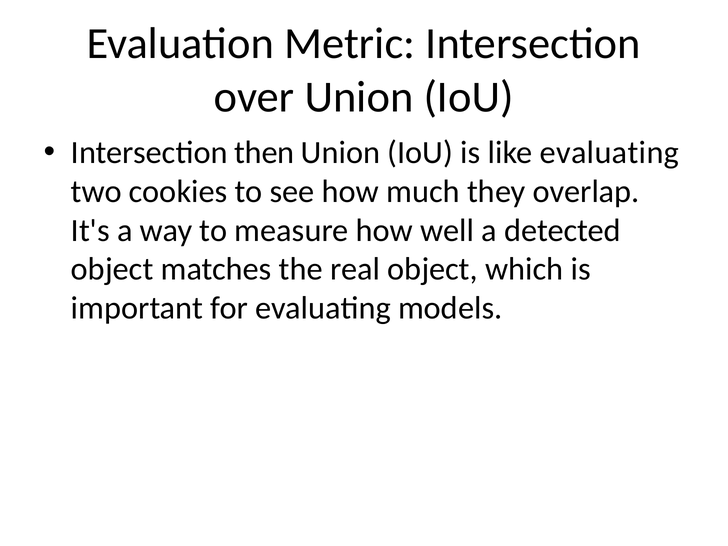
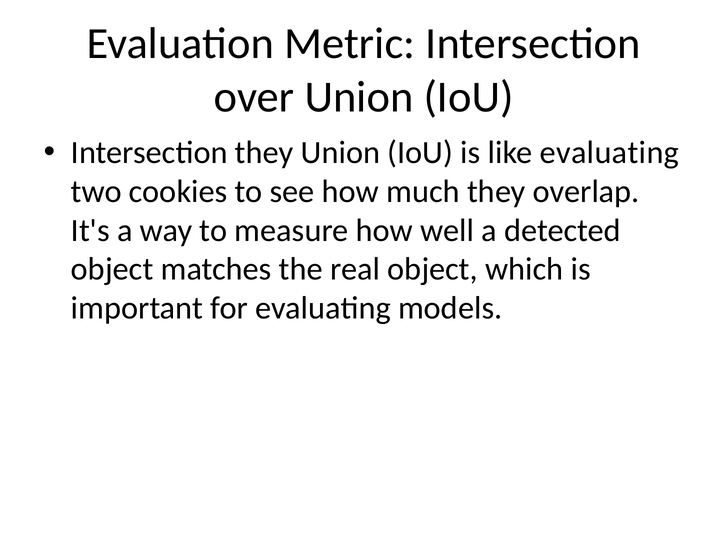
Intersection then: then -> they (264, 153)
